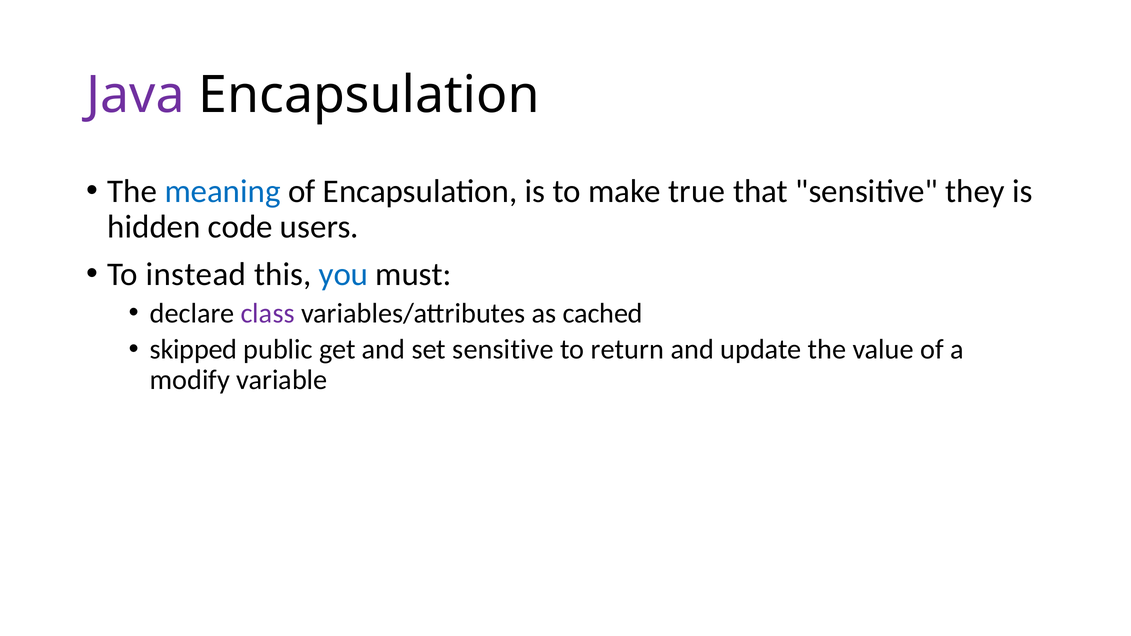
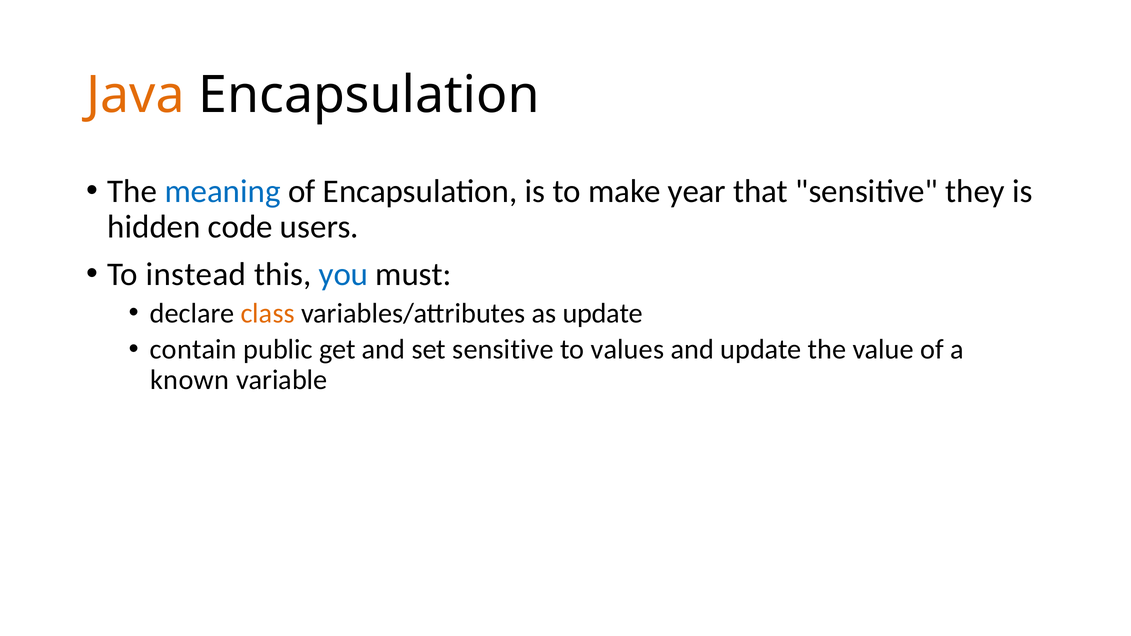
Java colour: purple -> orange (136, 95)
true: true -> year (697, 191)
class colour: purple -> orange (268, 313)
as cached: cached -> update (603, 313)
skipped: skipped -> contain (193, 350)
return: return -> values (628, 350)
modify: modify -> known (190, 380)
